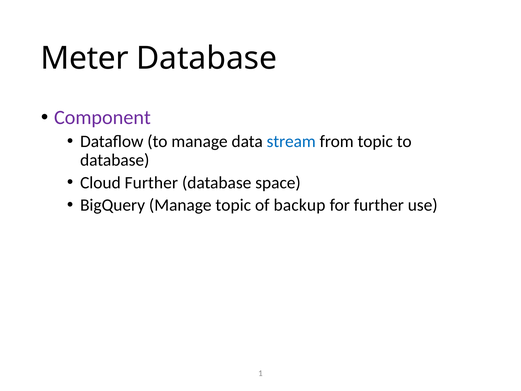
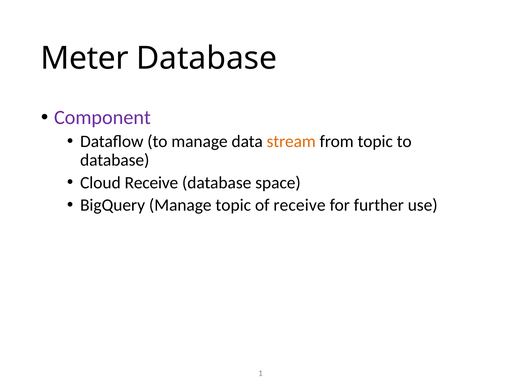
stream colour: blue -> orange (291, 141)
Cloud Further: Further -> Receive (151, 183)
of backup: backup -> receive (299, 205)
